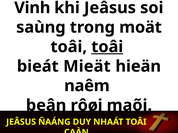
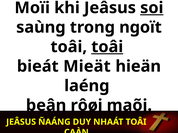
Vinh: Vinh -> Moïi (32, 8)
soi underline: none -> present (152, 8)
moät: moät -> ngoït (141, 27)
naêm: naêm -> laéng (87, 86)
